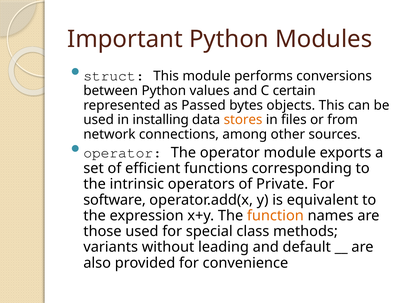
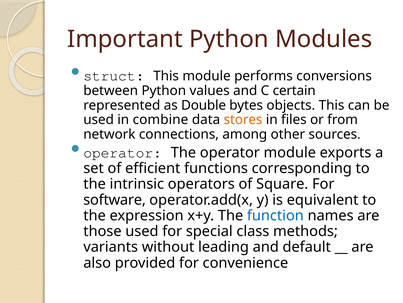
Passed: Passed -> Double (204, 105)
installing: installing -> combine (161, 120)
Private: Private -> Square (282, 184)
function colour: orange -> blue (275, 215)
